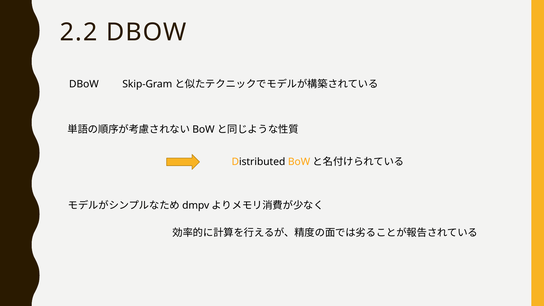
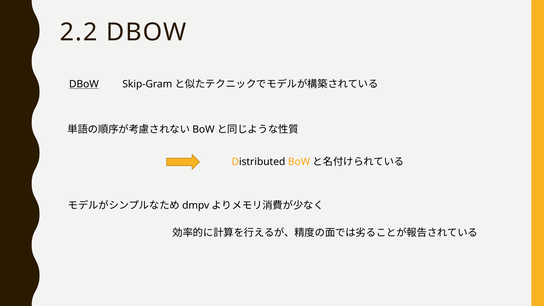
DBoW underline: none -> present (84, 84)
